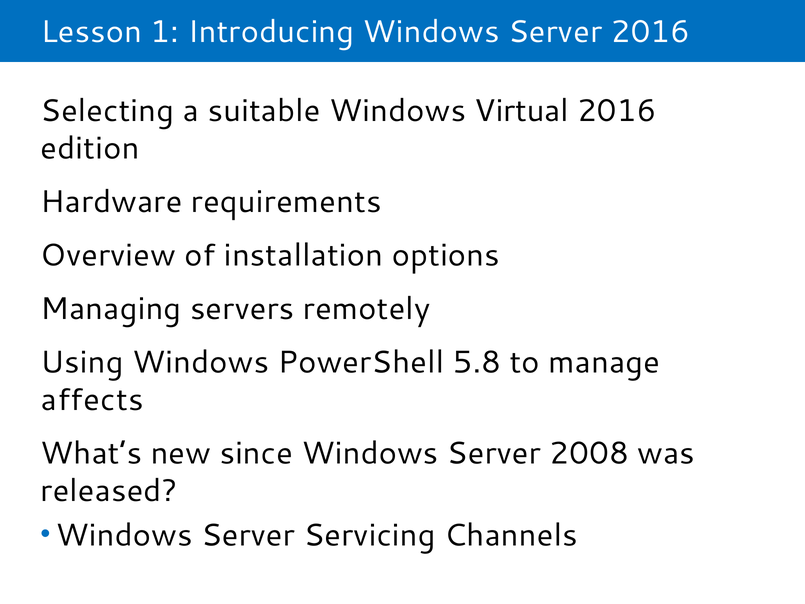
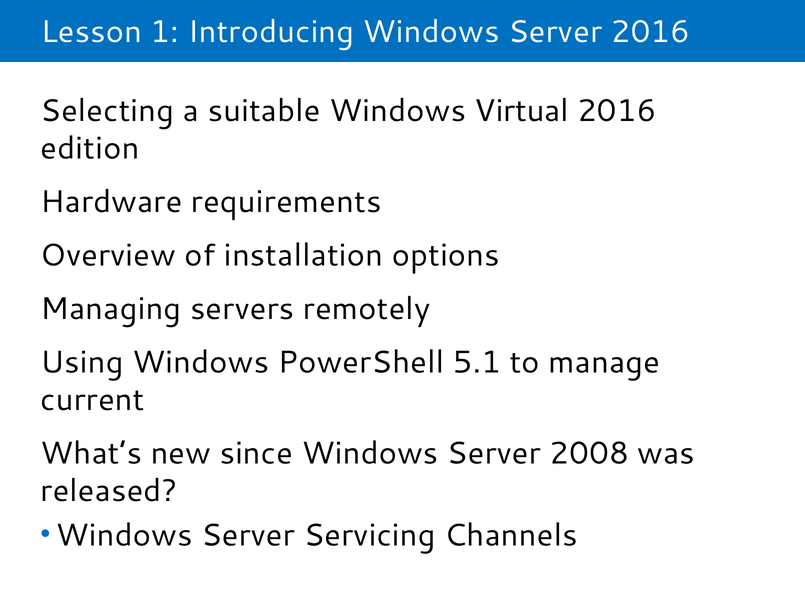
5.8: 5.8 -> 5.1 (477, 362)
affects: affects -> current (92, 400)
